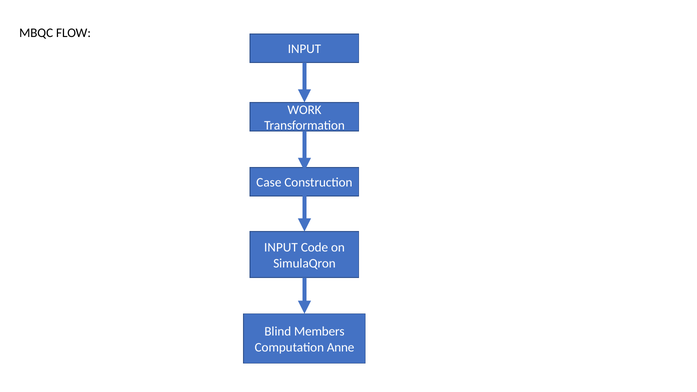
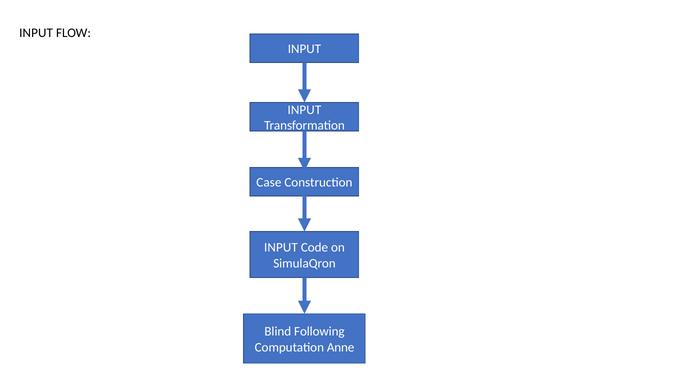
MBQC: MBQC -> INPUT (36, 33)
WORK: WORK -> INPUT (304, 110)
Members: Members -> Following (319, 332)
